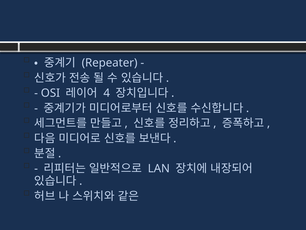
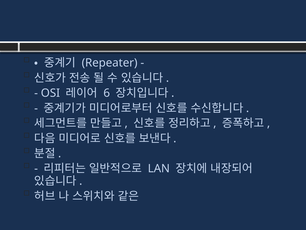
4: 4 -> 6 (107, 93)
